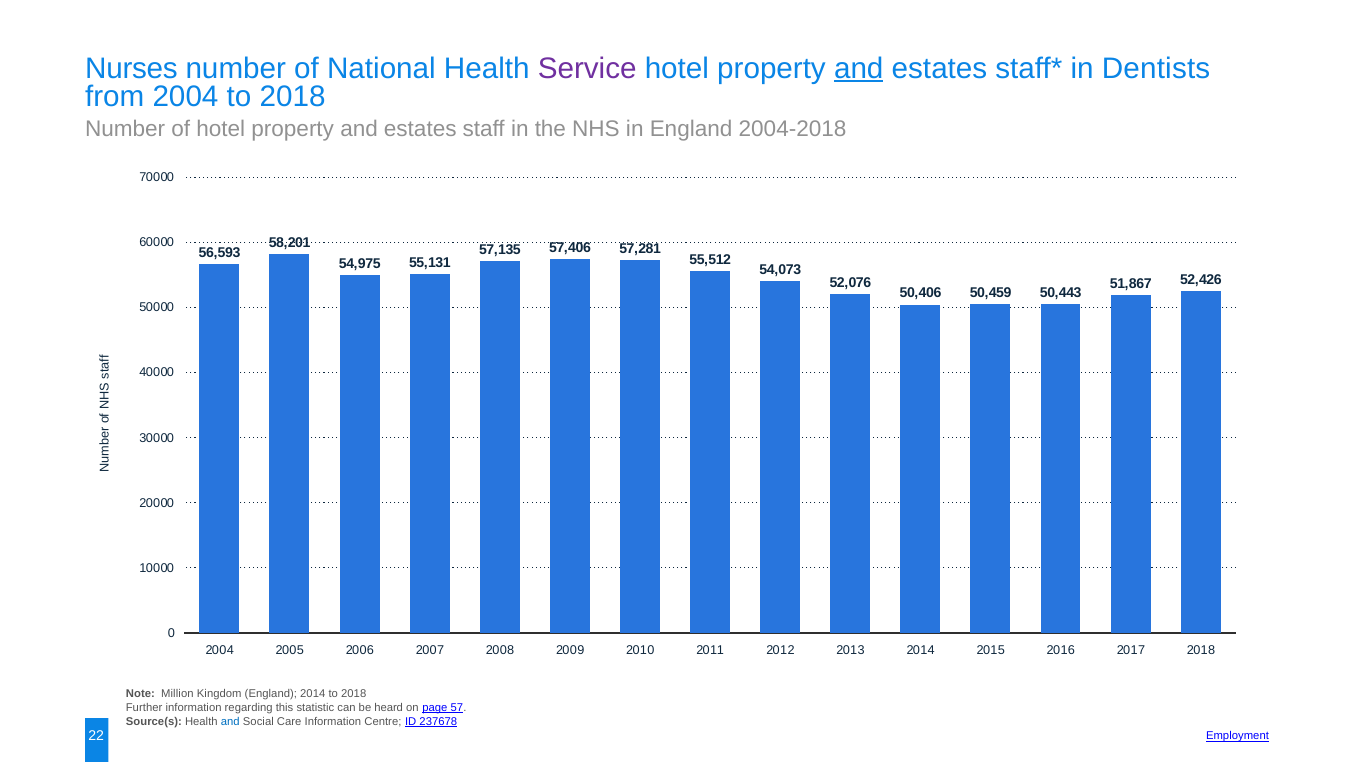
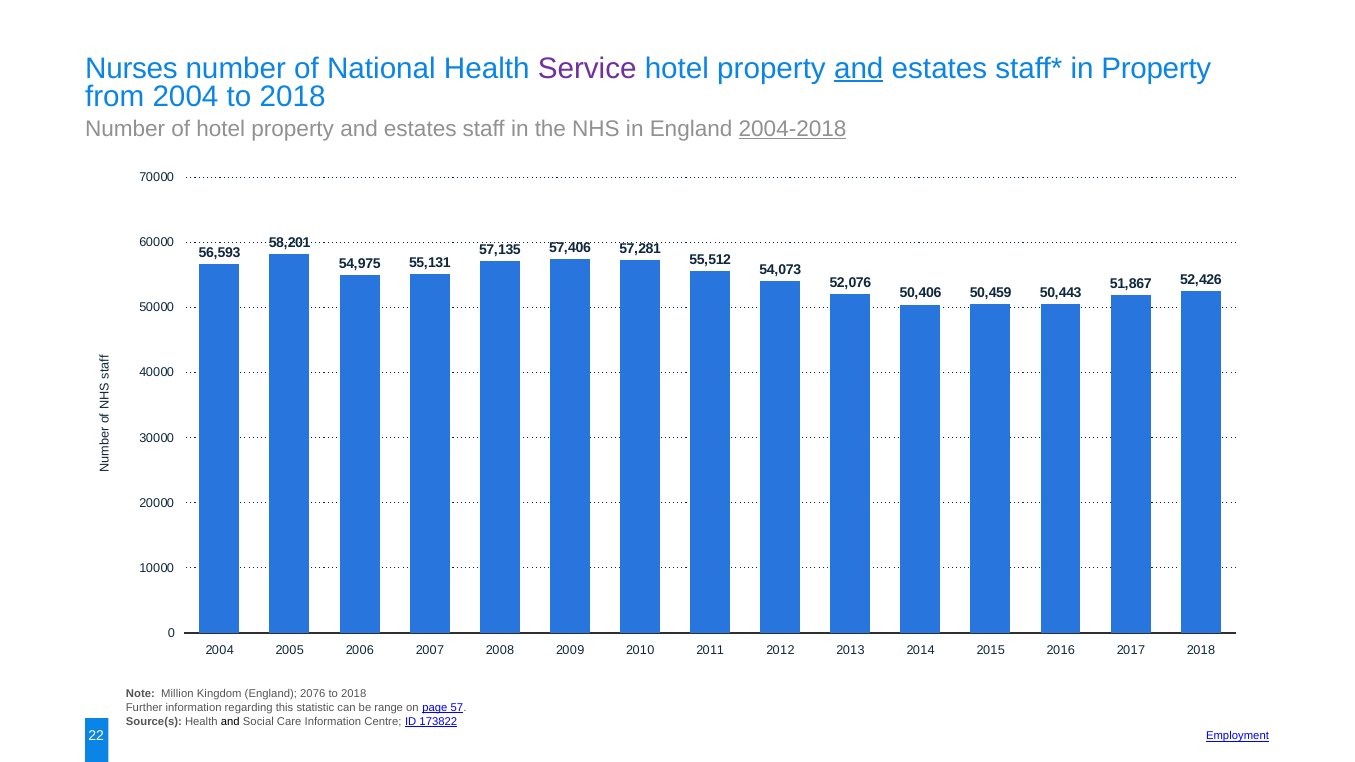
in Dentists: Dentists -> Property (1156, 68)
2004-2018 underline: none -> present (793, 129)
England 2014: 2014 -> 2076 (313, 694)
heard: heard -> range (389, 708)
and colour: blue -> black (230, 722)
237678: 237678 -> 173822 (438, 722)
